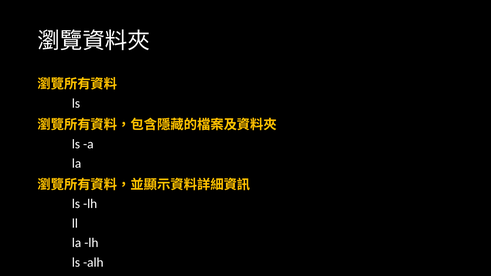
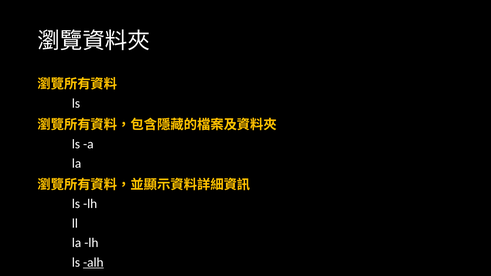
alh underline: none -> present (93, 262)
